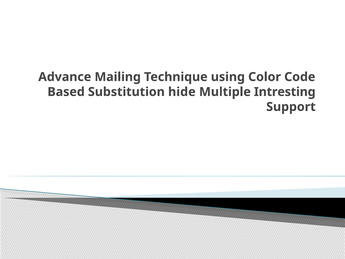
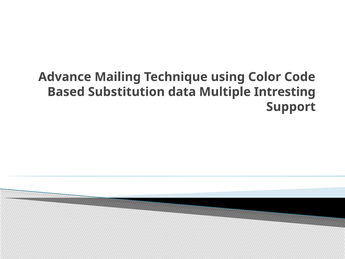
hide: hide -> data (182, 92)
